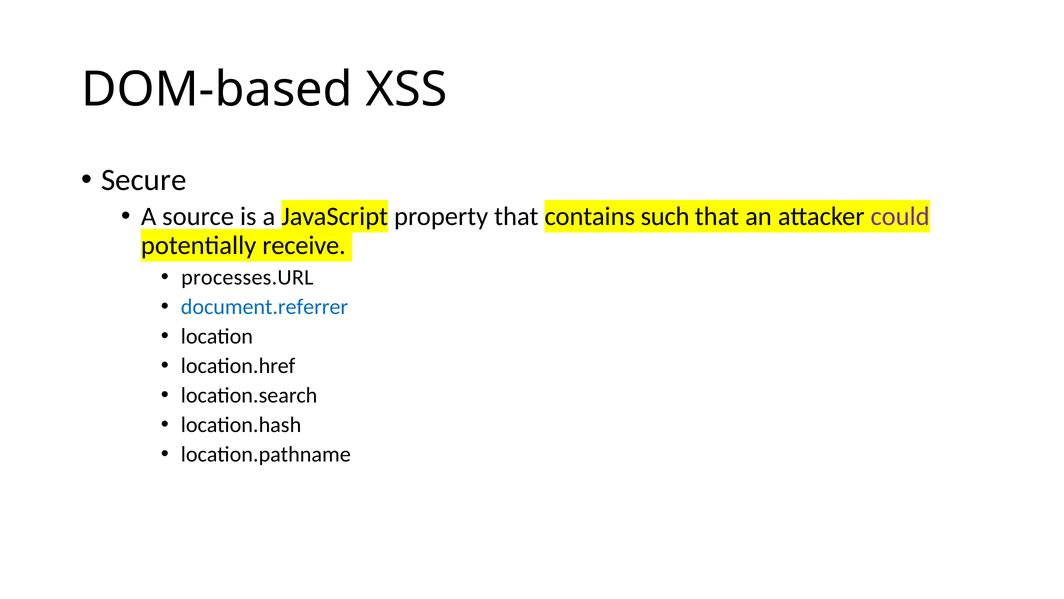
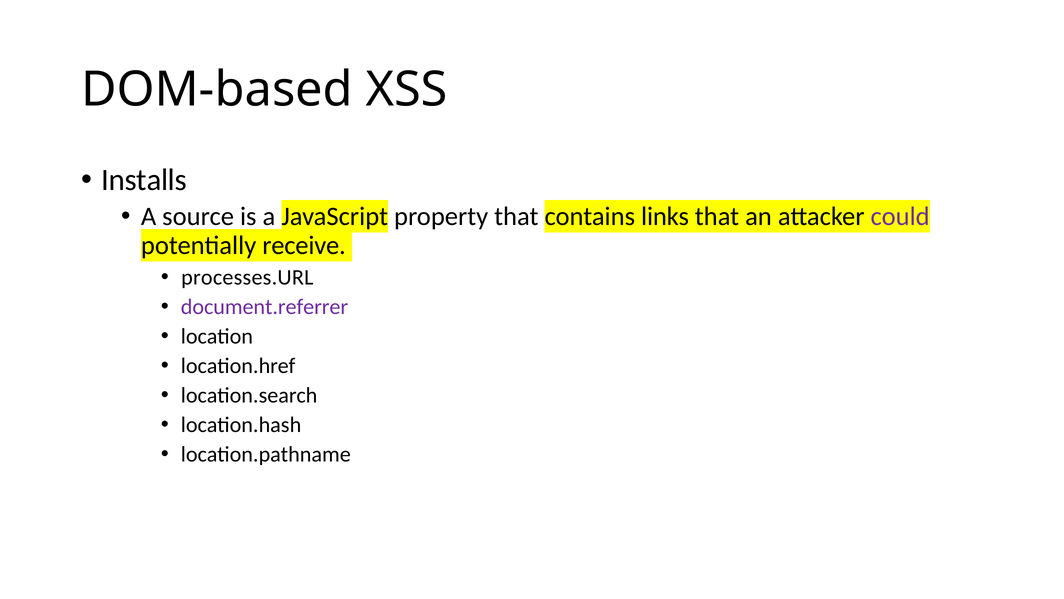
Secure: Secure -> Installs (144, 180)
such: such -> links (665, 217)
document.referrer colour: blue -> purple (264, 307)
